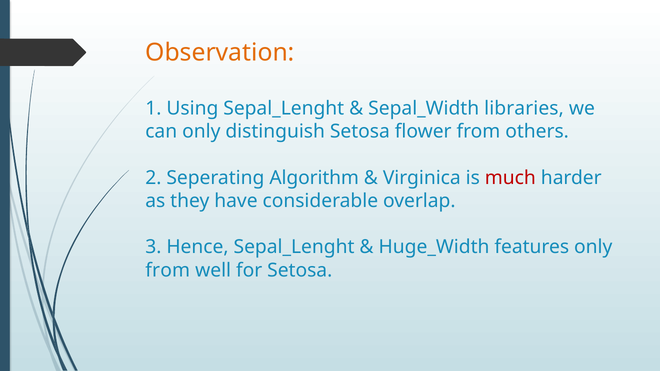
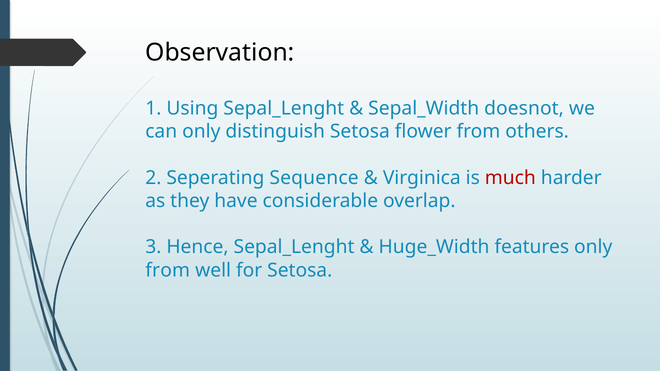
Observation colour: orange -> black (220, 53)
libraries: libraries -> doesnot (524, 109)
Algorithm: Algorithm -> Sequence (314, 178)
